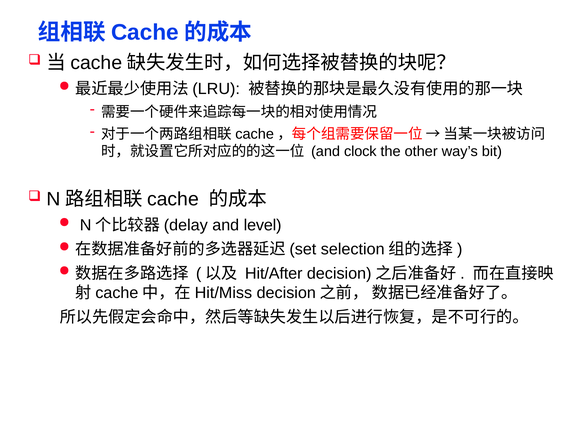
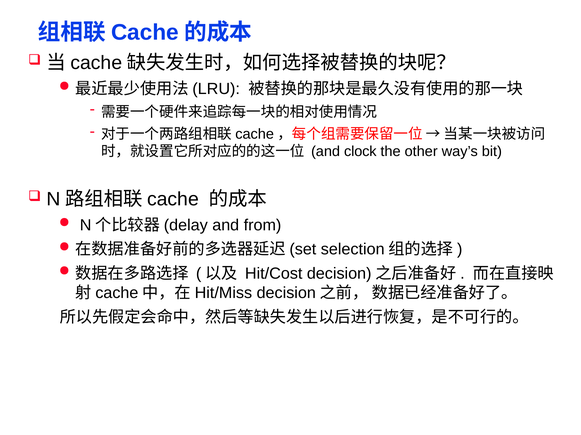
level: level -> from (263, 226)
Hit/After: Hit/After -> Hit/Cost (274, 274)
